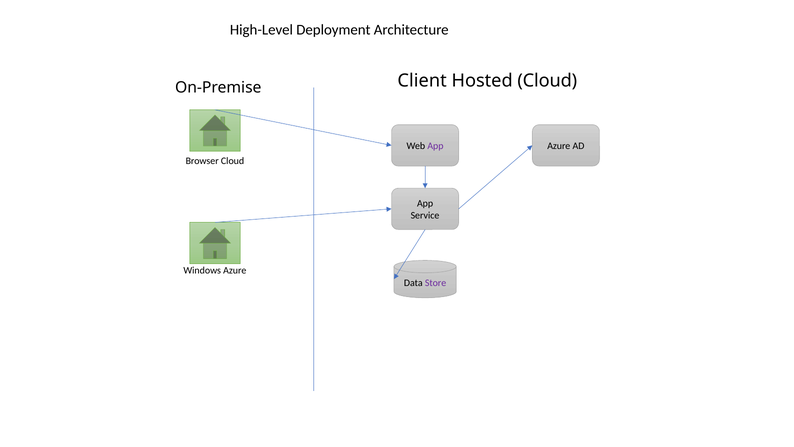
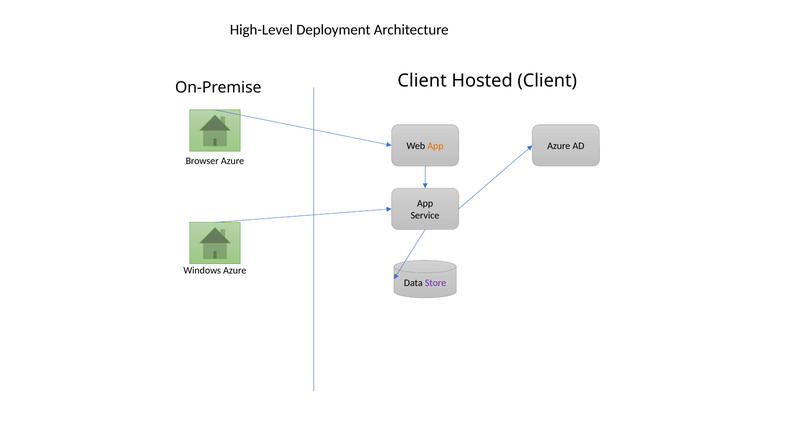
Hosted Cloud: Cloud -> Client (547, 81)
App colour: purple -> orange (435, 146)
Browser Cloud: Cloud -> Azure (233, 161)
